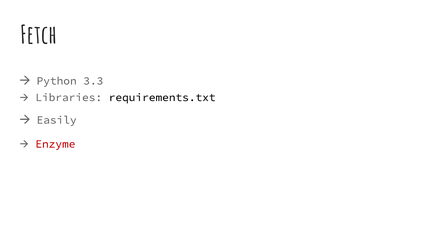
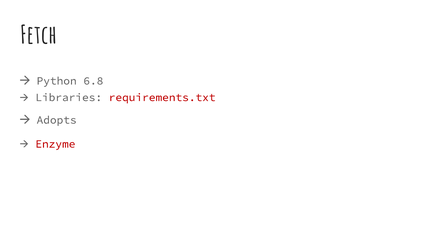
3.3: 3.3 -> 6.8 (93, 81)
requirements.txt colour: black -> red (162, 98)
Easily: Easily -> Adopts (57, 120)
